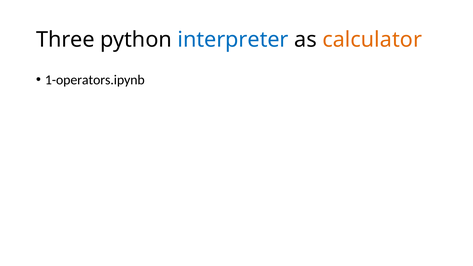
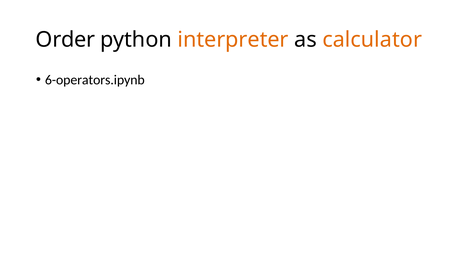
Three: Three -> Order (65, 40)
interpreter colour: blue -> orange (233, 40)
1-operators.ipynb: 1-operators.ipynb -> 6-operators.ipynb (95, 80)
